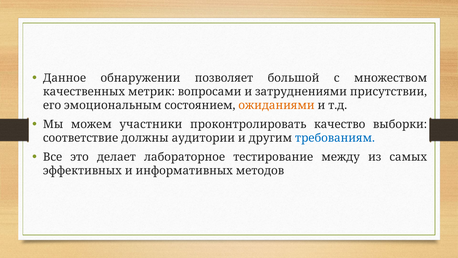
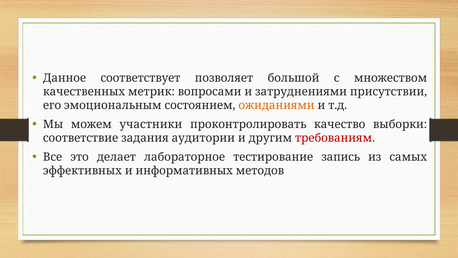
обнаружении: обнаружении -> соответствует (140, 78)
должны: должны -> задания (145, 138)
требованиям colour: blue -> red (335, 138)
между: между -> запись (341, 157)
